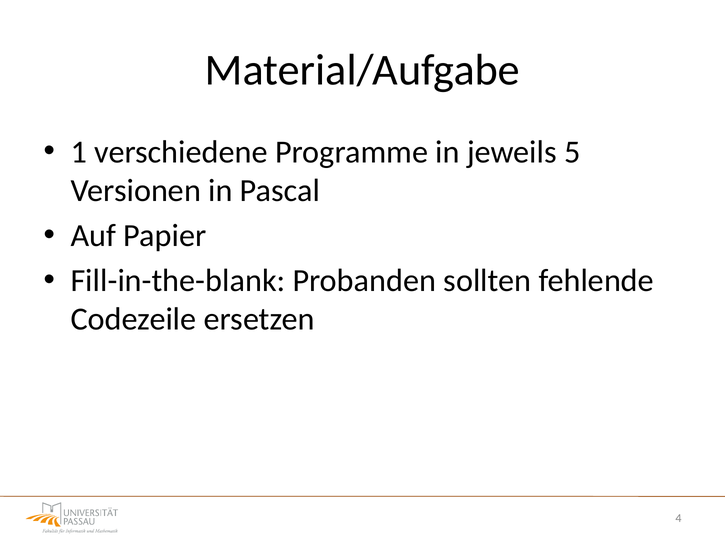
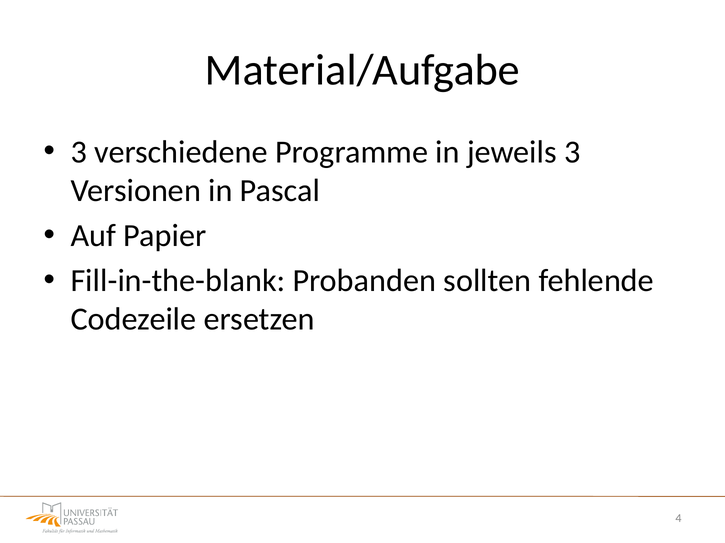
1: 1 -> 3 (79, 152)
jeweils 5: 5 -> 3 (572, 152)
